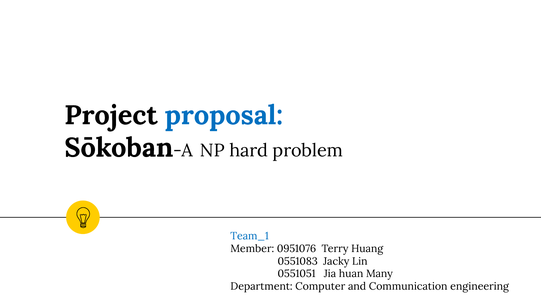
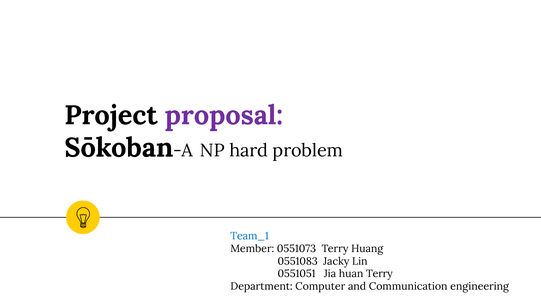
proposal colour: blue -> purple (224, 115)
0951076: 0951076 -> 0551073 (296, 249)
huan Many: Many -> Terry (379, 274)
